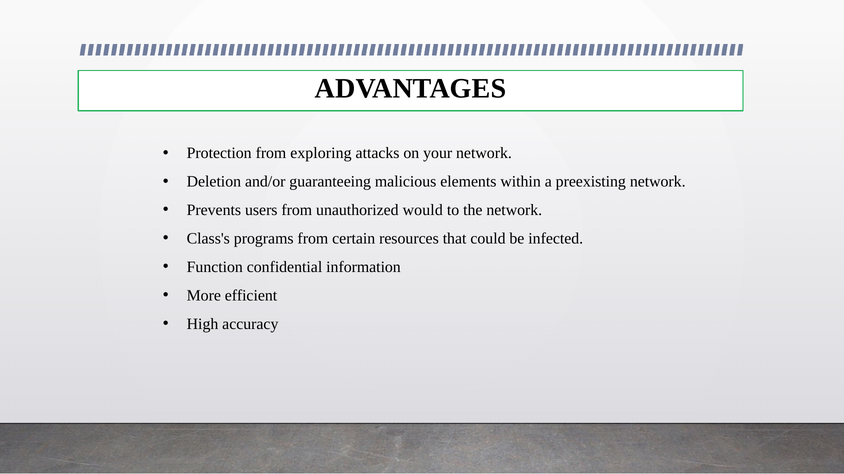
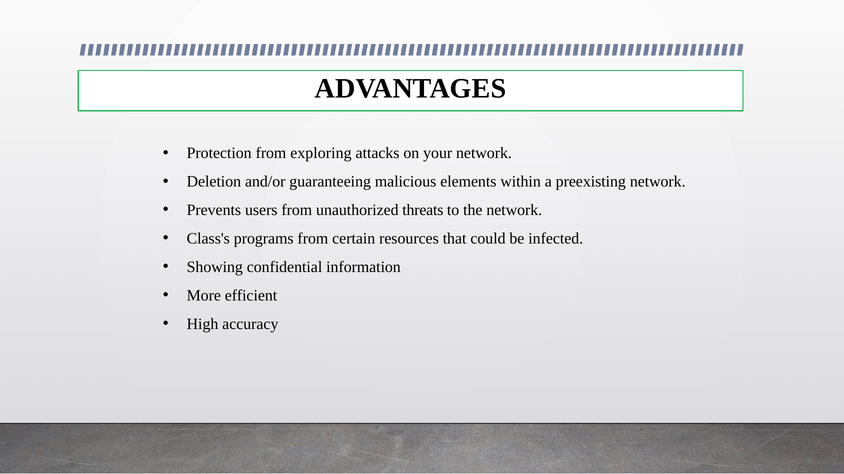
would: would -> threats (423, 210)
Function: Function -> Showing (215, 267)
